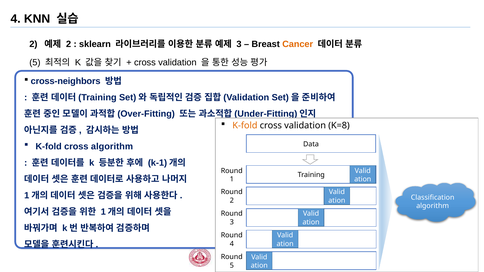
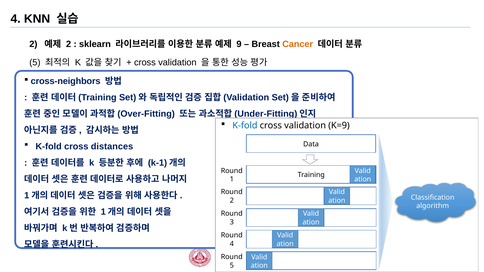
3: 3 -> 9 (239, 44)
K-fold colour: orange -> blue (245, 126)
K=8: K=8 -> K=9 (339, 126)
cross algorithm: algorithm -> distances (112, 147)
